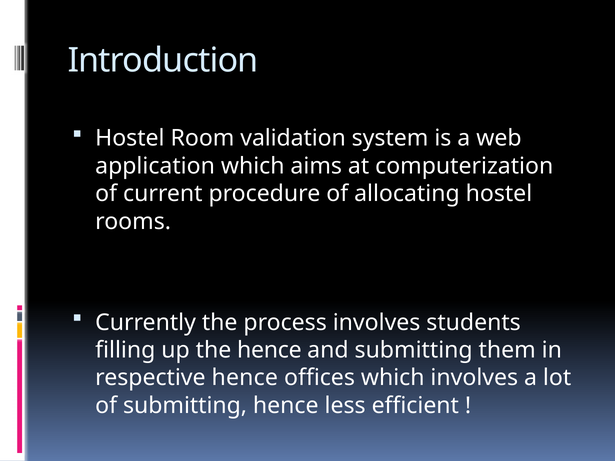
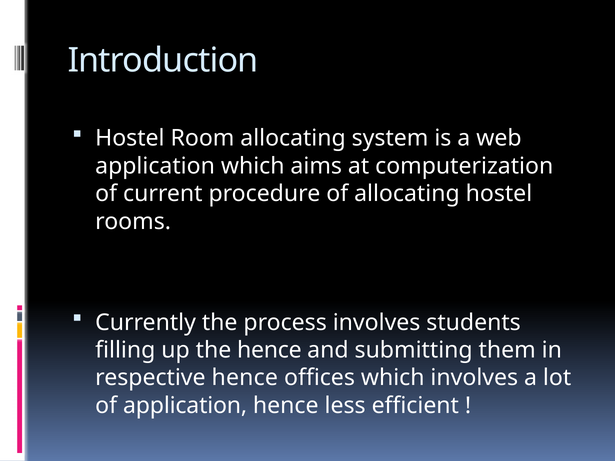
Room validation: validation -> allocating (293, 138)
of submitting: submitting -> application (185, 406)
